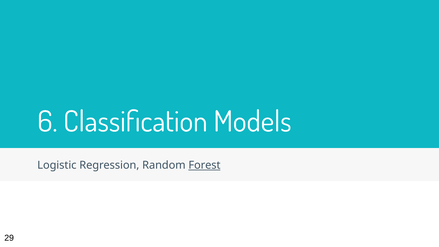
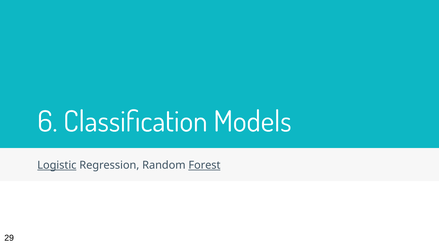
Logistic underline: none -> present (57, 165)
